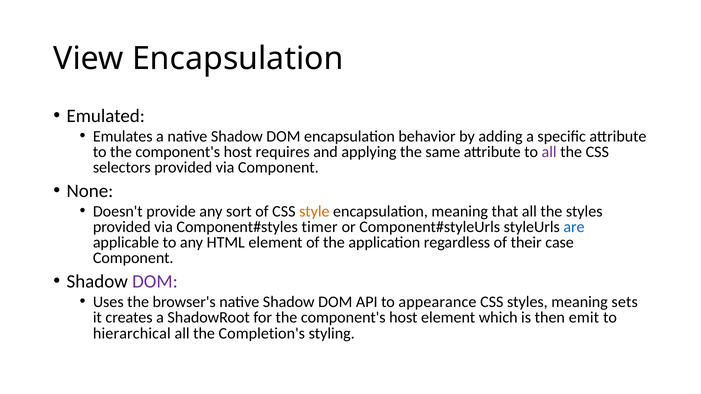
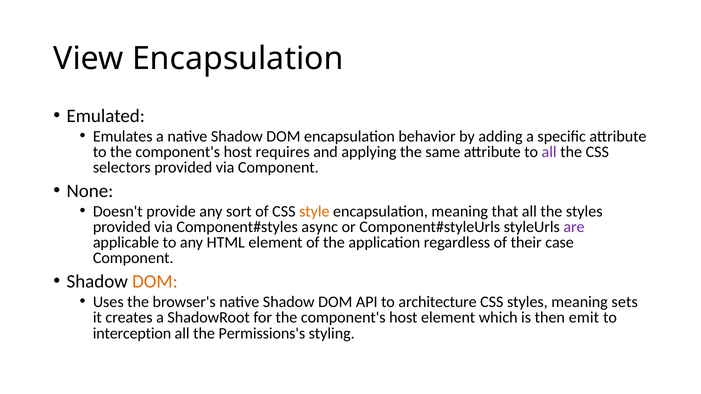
timer: timer -> async (320, 227)
are colour: blue -> purple (574, 227)
DOM colour: purple -> orange (155, 282)
appearance: appearance -> architecture (438, 302)
hierarchical: hierarchical -> interception (132, 333)
Completion's: Completion's -> Permissions's (262, 333)
